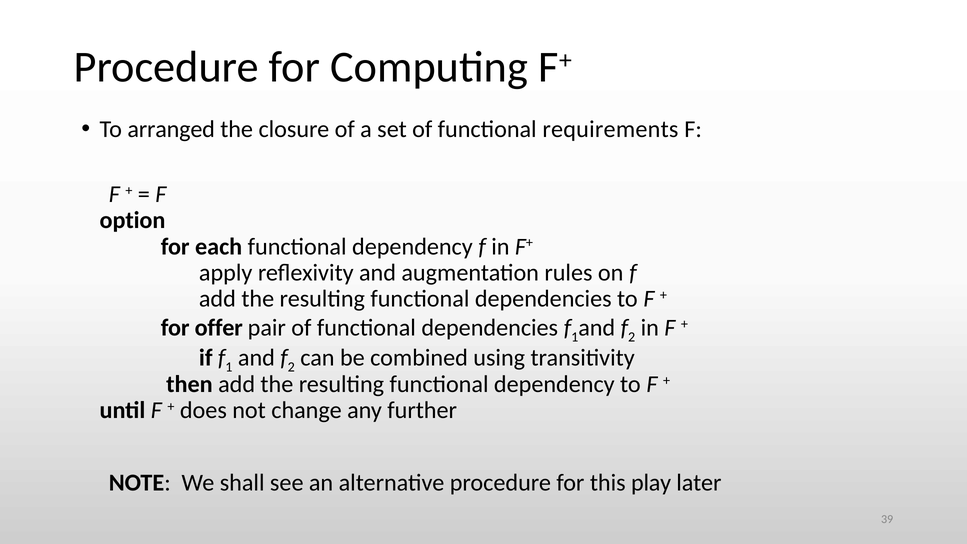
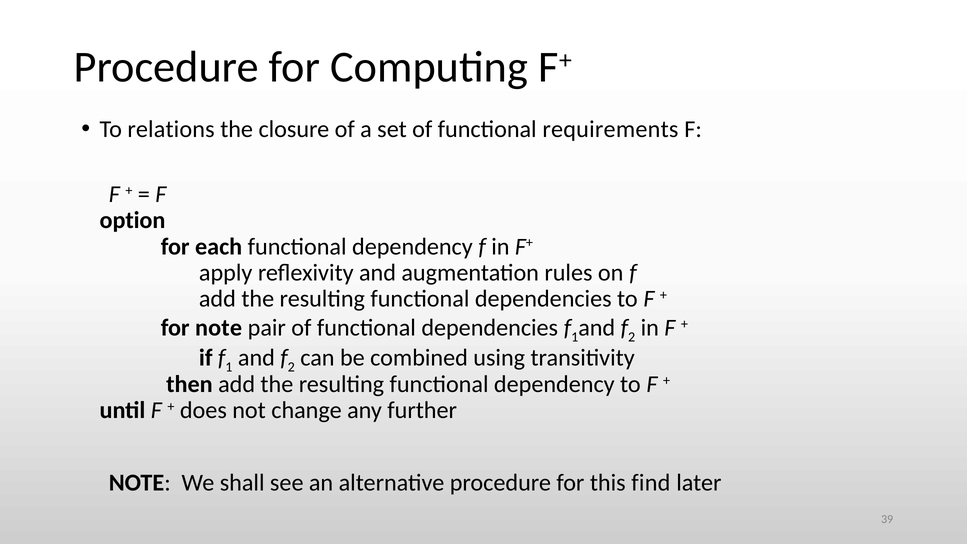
arranged: arranged -> relations (171, 129)
for offer: offer -> note (219, 328)
play: play -> find (651, 483)
